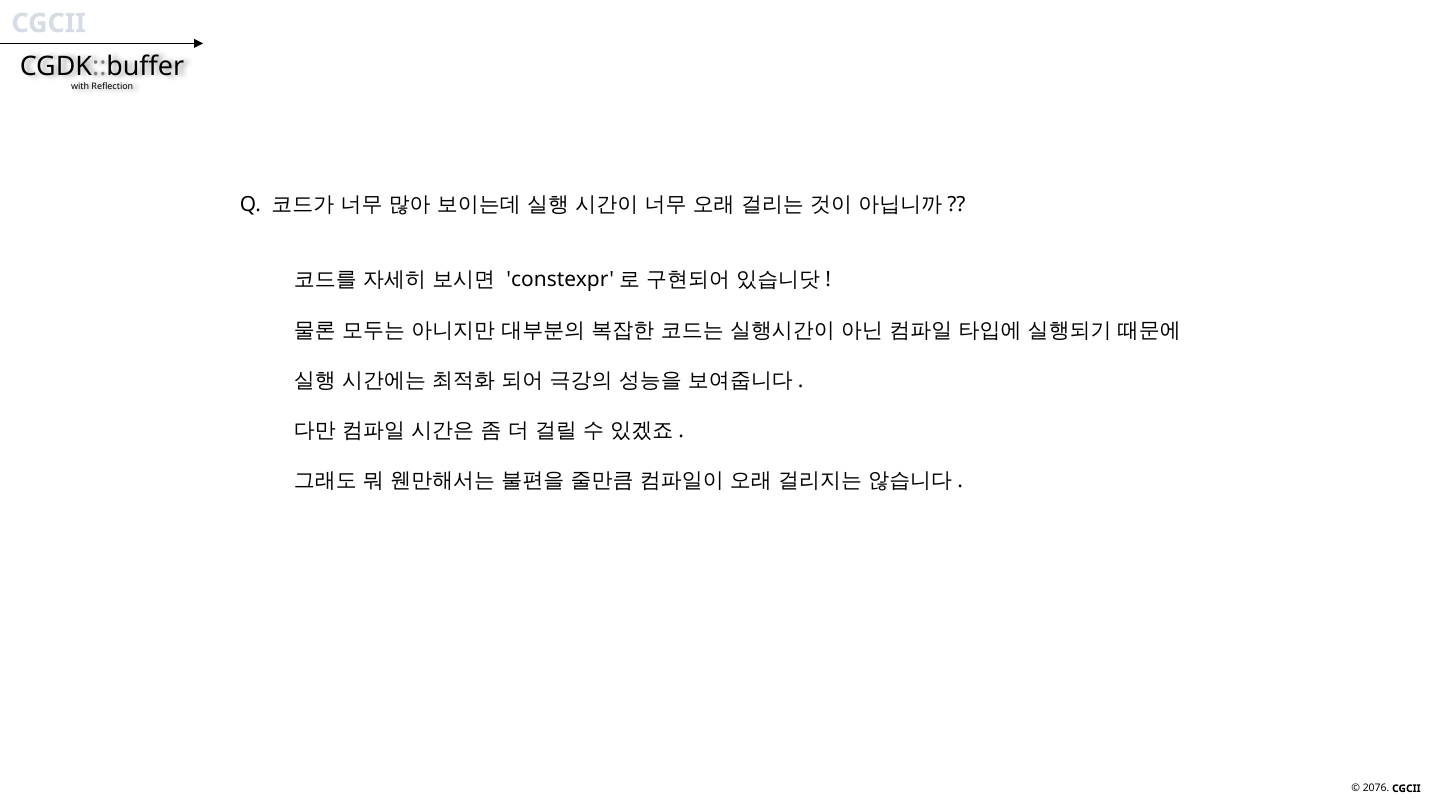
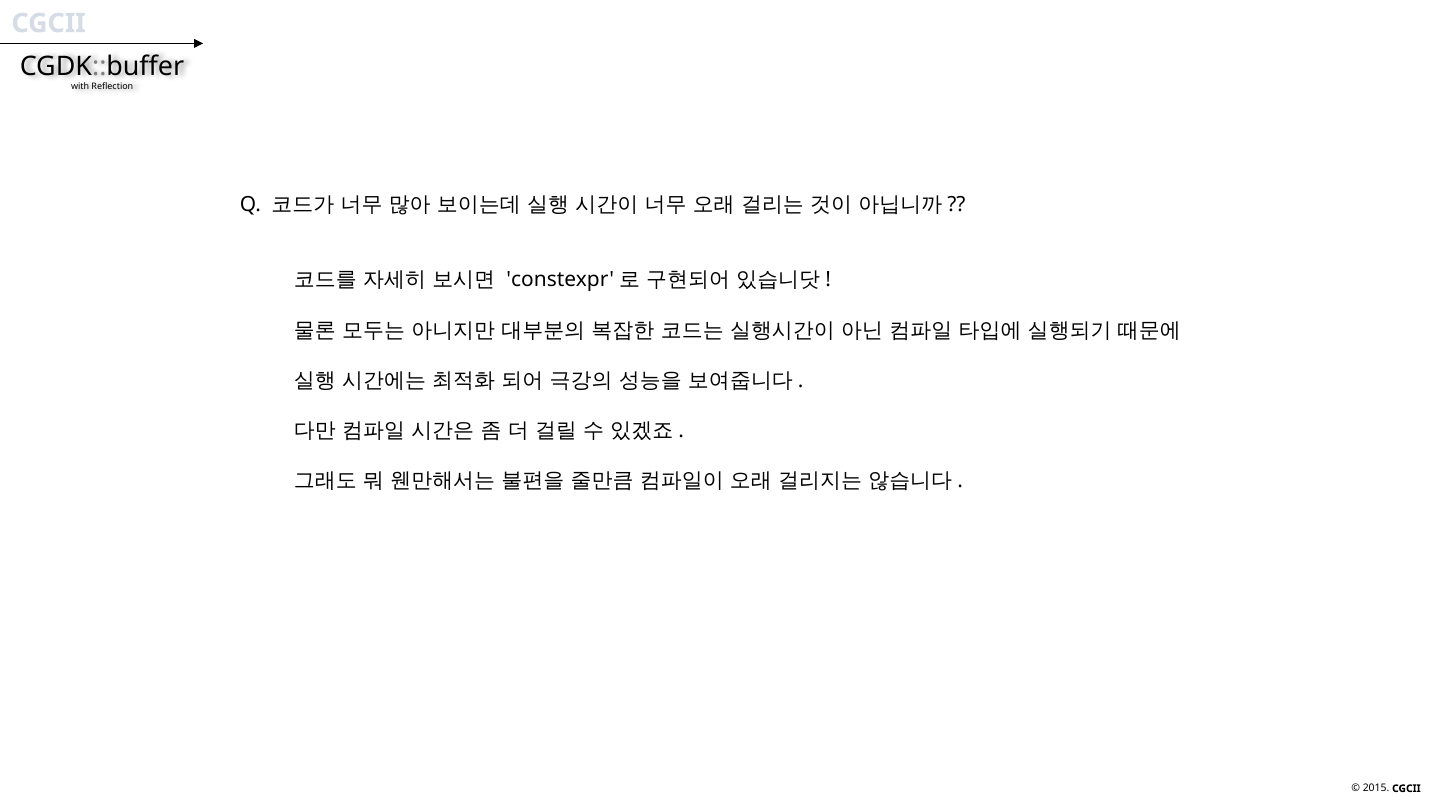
2076: 2076 -> 2015 (1376, 788)
